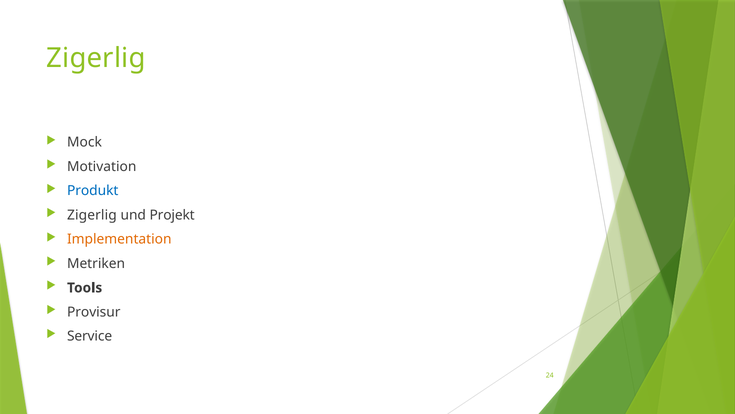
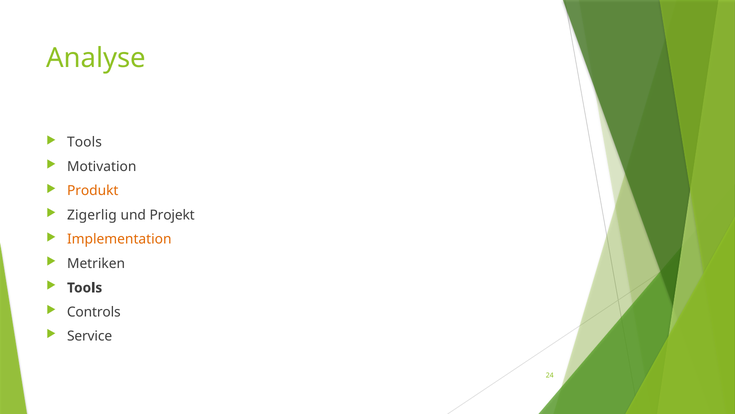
Zigerlig: Zigerlig -> Analyse (96, 58)
Mock: Mock -> Tools (84, 142)
Produkt colour: blue -> orange (93, 191)
Provisur: Provisur -> Controls (94, 312)
